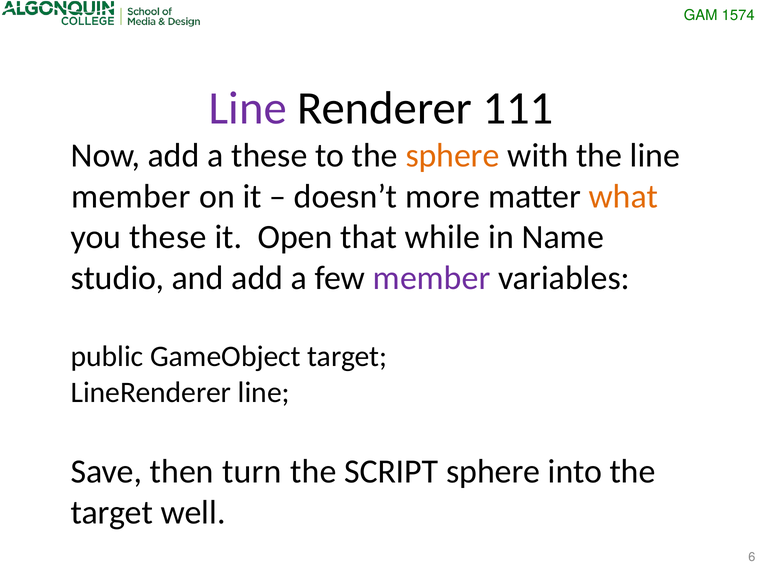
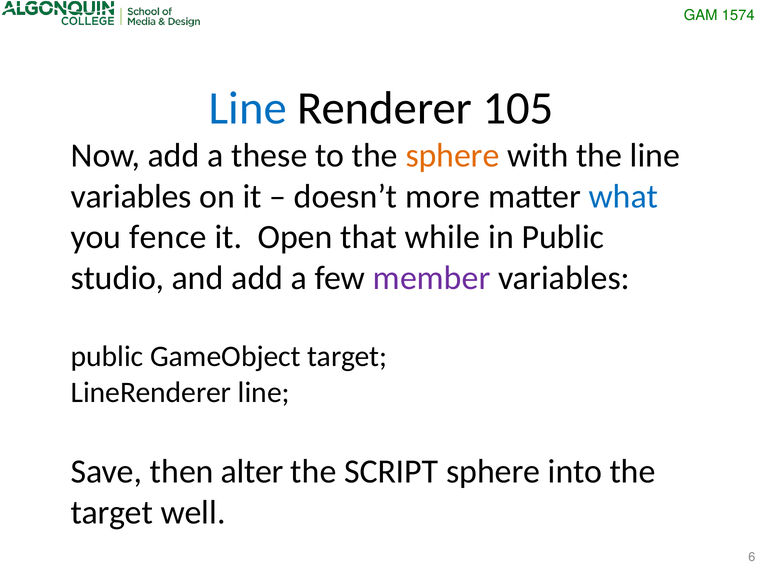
Line colour: purple -> blue (248, 108)
111: 111 -> 105 (518, 108)
member: member -> variables (131, 196)
what colour: orange -> blue (623, 196)
you these: these -> fence (168, 237)
in Name: Name -> Public (563, 237)
turn: turn -> alter (252, 471)
